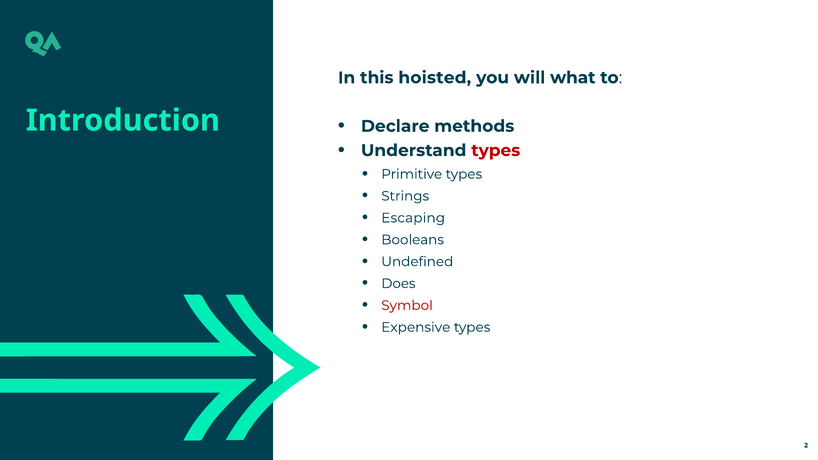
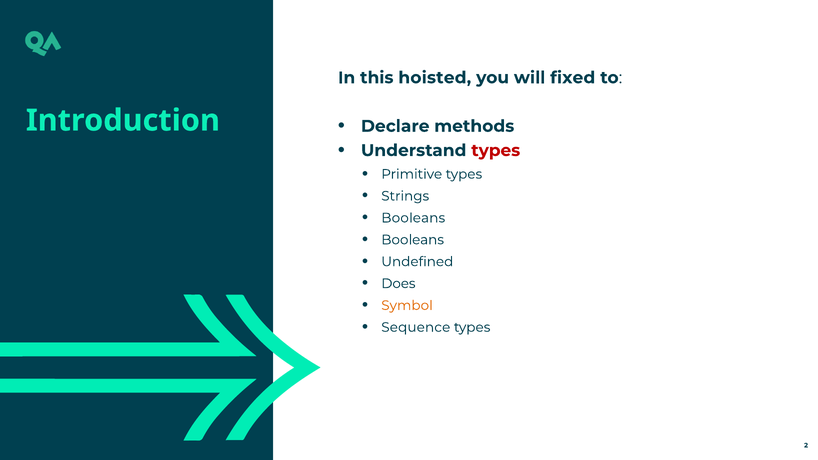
what: what -> fixed (573, 78)
Escaping: Escaping -> Booleans (413, 218)
Symbol colour: red -> orange (407, 305)
Expensive: Expensive -> Sequence (416, 327)
